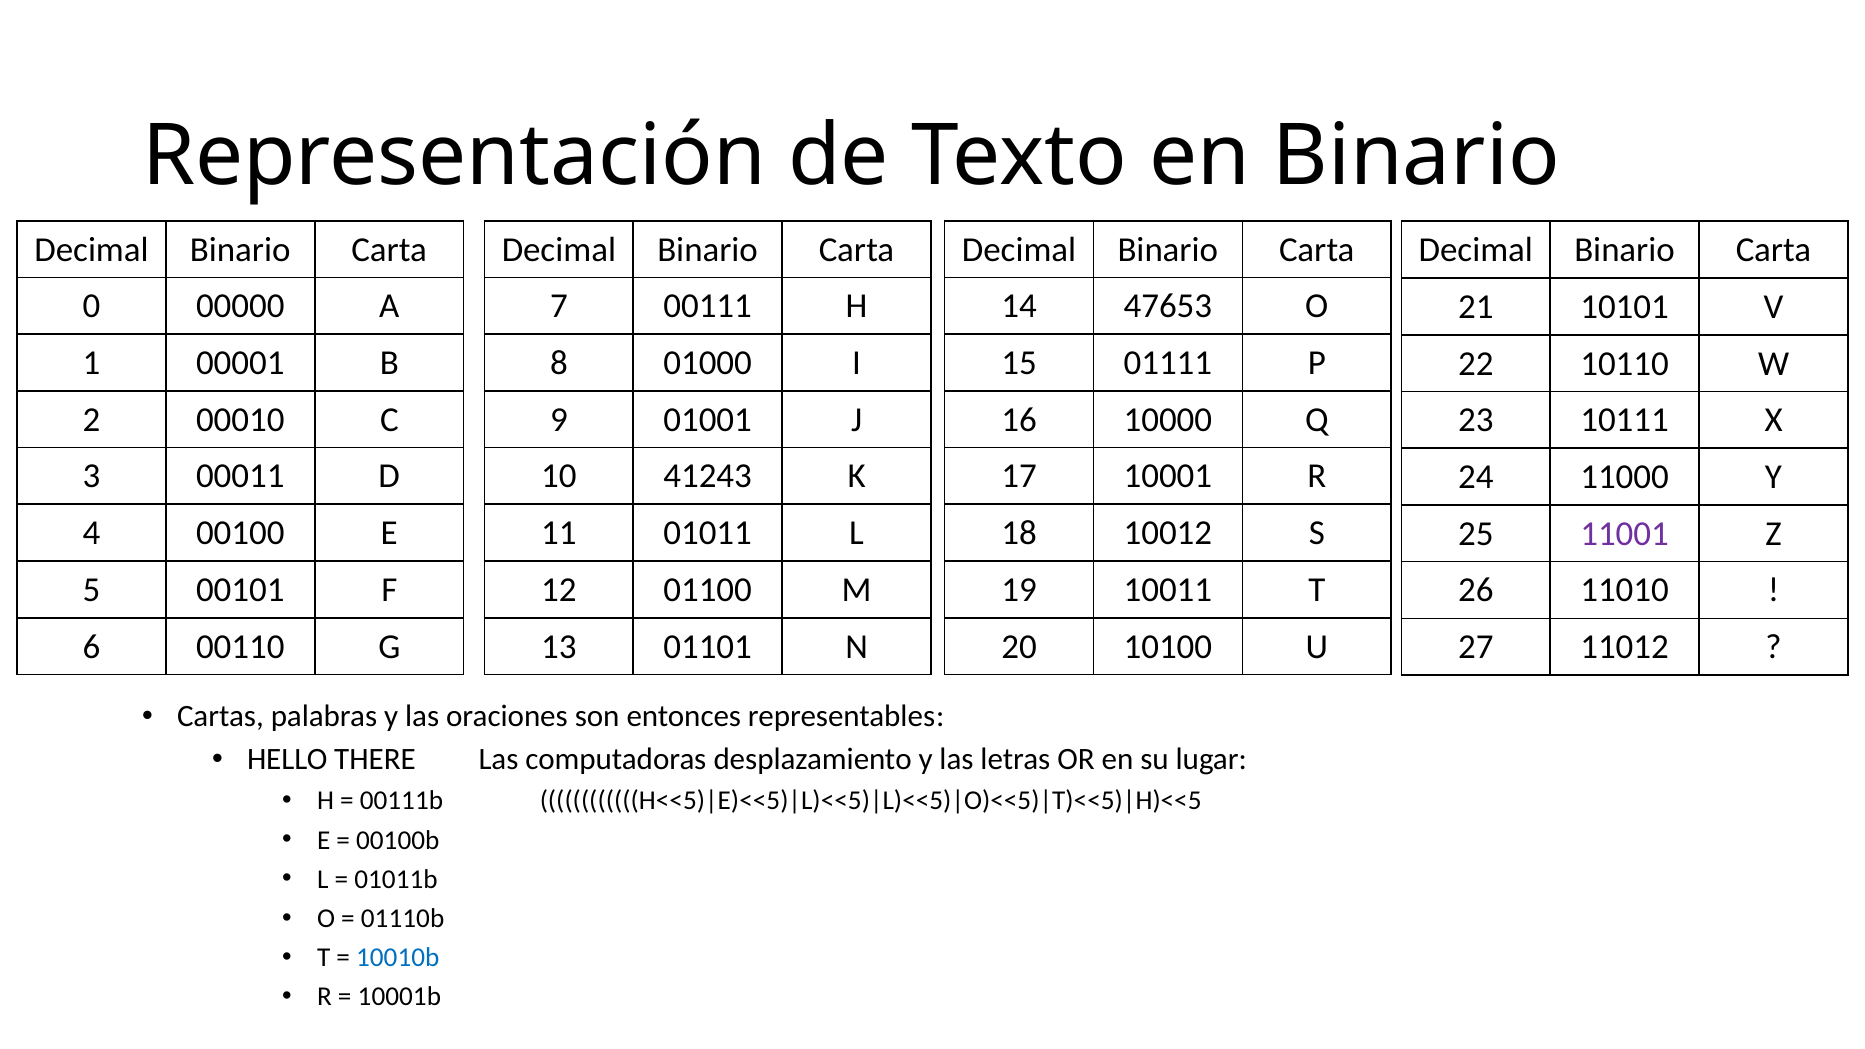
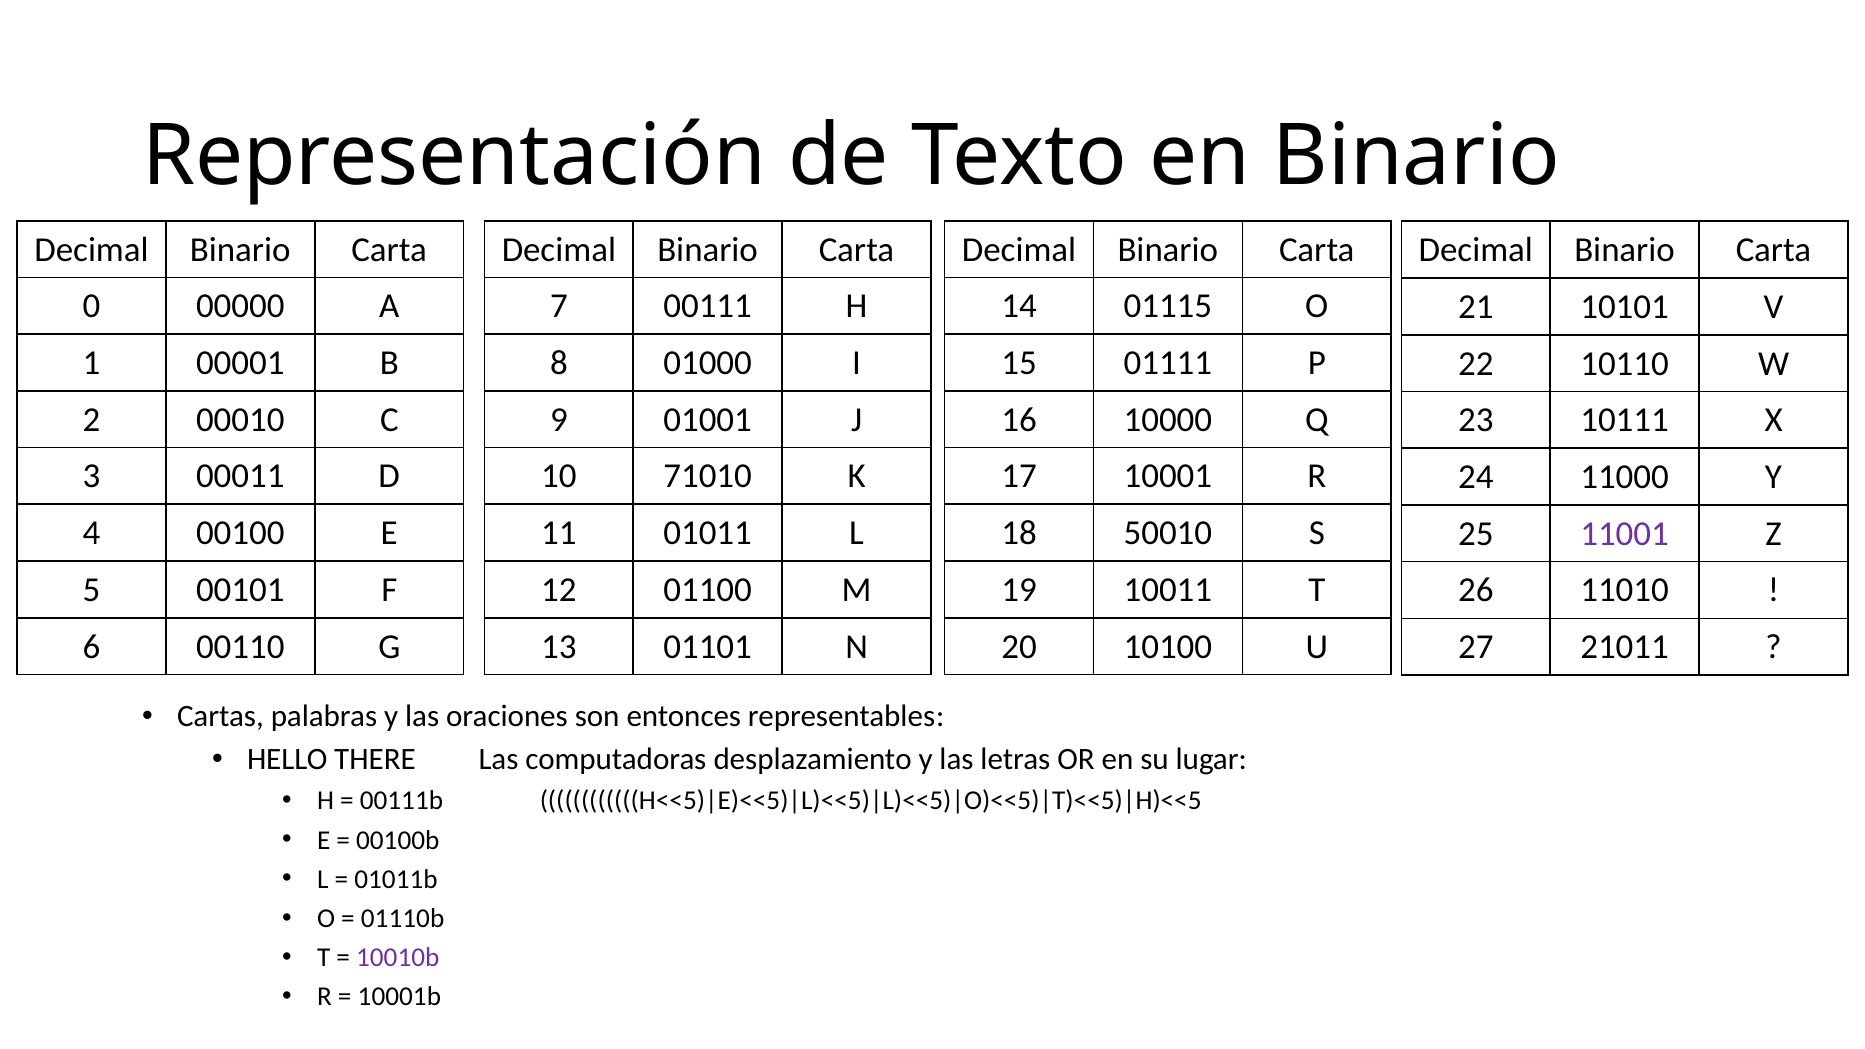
47653: 47653 -> 01115 (1168, 306)
41243: 41243 -> 71010 (708, 476)
10012: 10012 -> 50010 (1168, 533)
11012: 11012 -> 21011 (1625, 647)
10010b colour: blue -> purple (398, 957)
